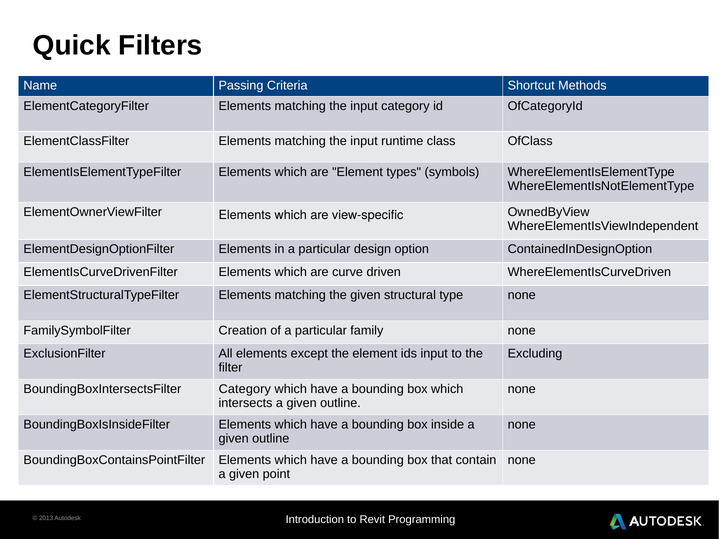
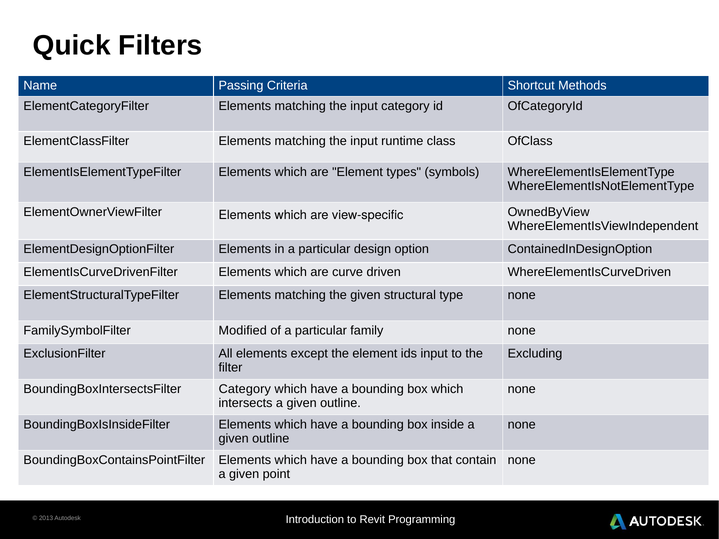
Creation: Creation -> Modified (243, 331)
